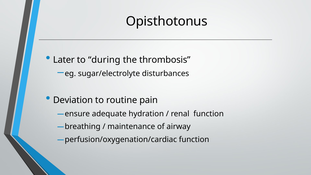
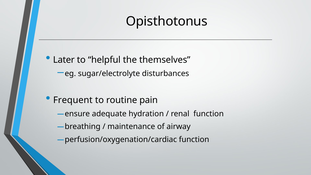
during: during -> helpful (104, 60)
thrombosis: thrombosis -> themselves (165, 60)
Deviation: Deviation -> Frequent (73, 100)
